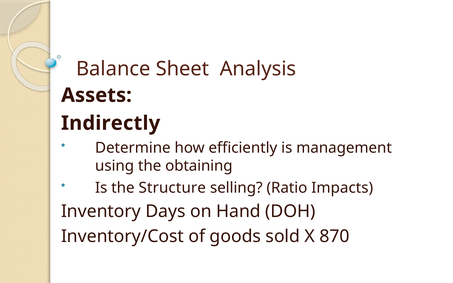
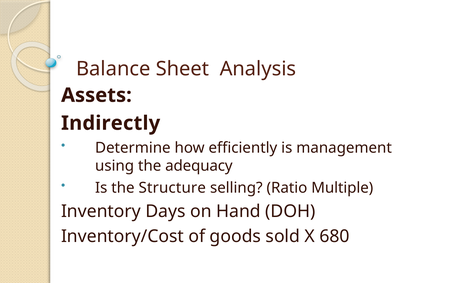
obtaining: obtaining -> adequacy (199, 166)
Impacts: Impacts -> Multiple (342, 188)
870: 870 -> 680 (335, 236)
